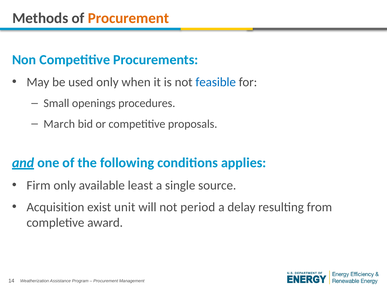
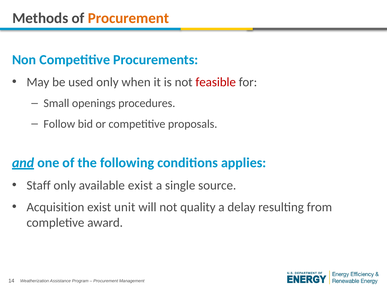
feasible colour: blue -> red (216, 82)
March: March -> Follow (59, 124)
Firm: Firm -> Staff (39, 185)
available least: least -> exist (140, 185)
period: period -> quality (198, 207)
